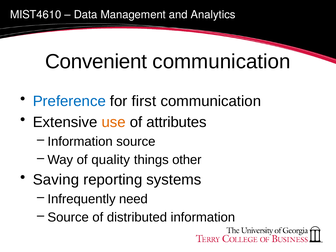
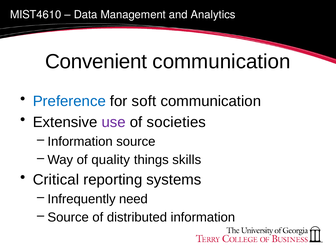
first: first -> soft (144, 101)
use colour: orange -> purple (114, 122)
attributes: attributes -> societies (176, 122)
other: other -> skills (187, 160)
Saving: Saving -> Critical (56, 180)
